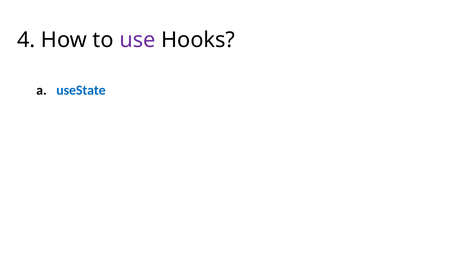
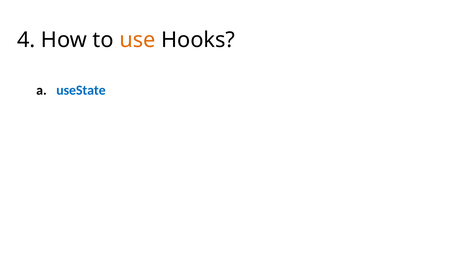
use colour: purple -> orange (137, 40)
